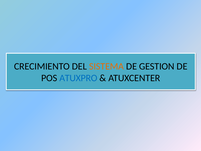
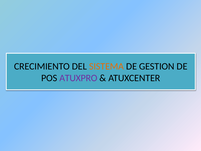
ATUXPRO colour: blue -> purple (78, 78)
